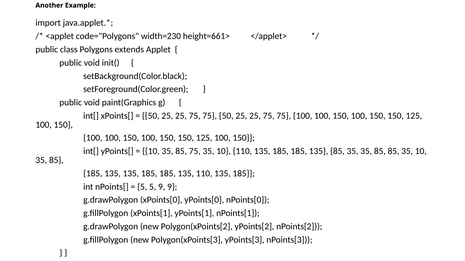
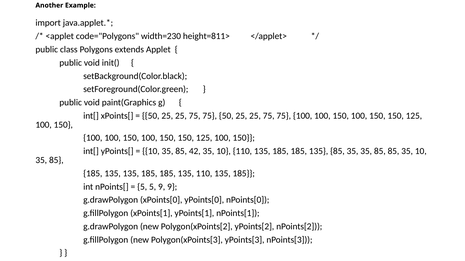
height=661>: height=661> -> height=811> (206, 36)
85 75: 75 -> 42 (195, 152)
